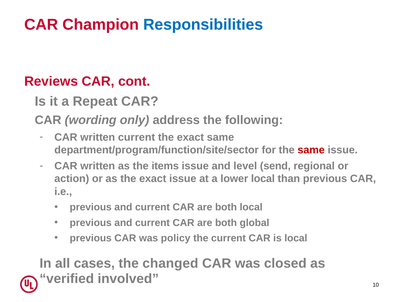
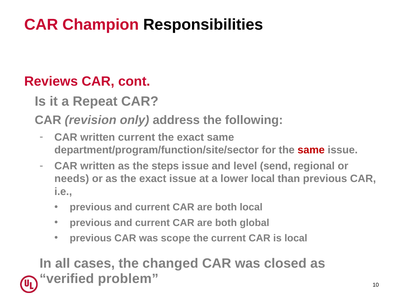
Responsibilities colour: blue -> black (203, 25)
wording: wording -> revision (91, 120)
items: items -> steps (165, 166)
action: action -> needs (72, 179)
policy: policy -> scope (176, 238)
involved: involved -> problem (128, 279)
